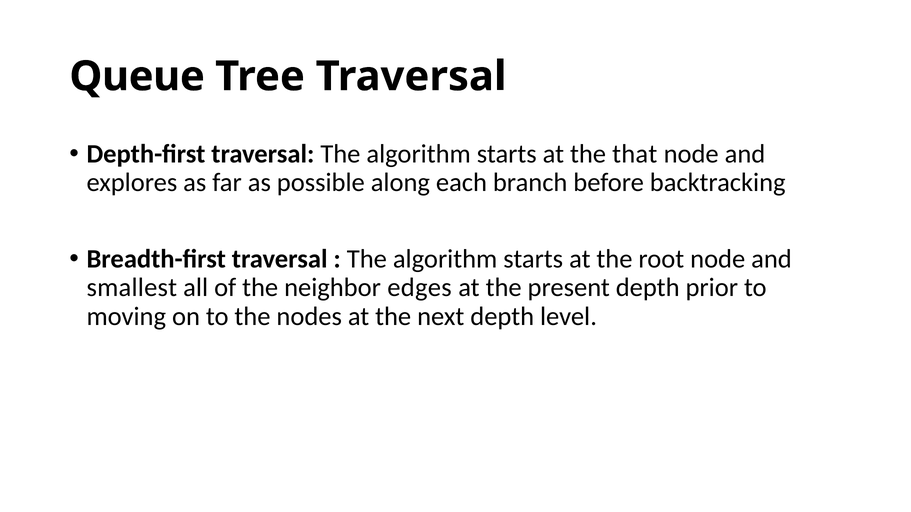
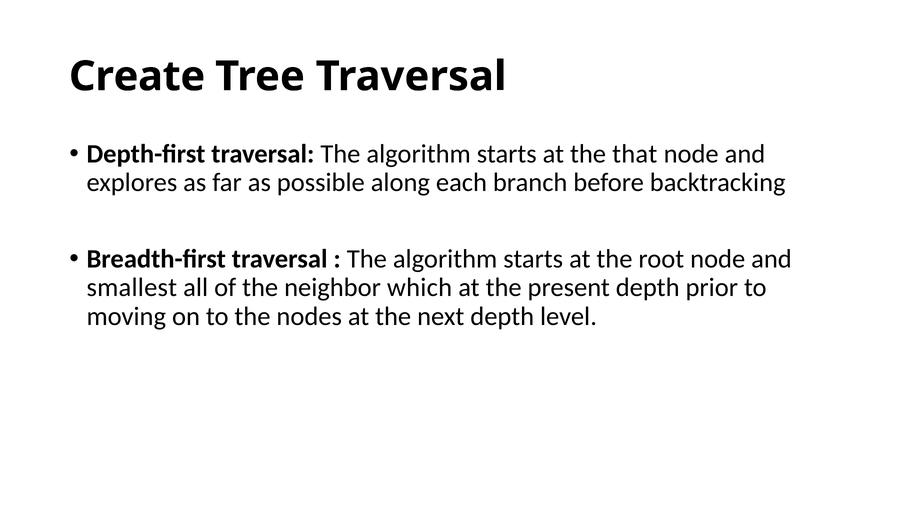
Queue: Queue -> Create (137, 77)
edges: edges -> which (420, 288)
